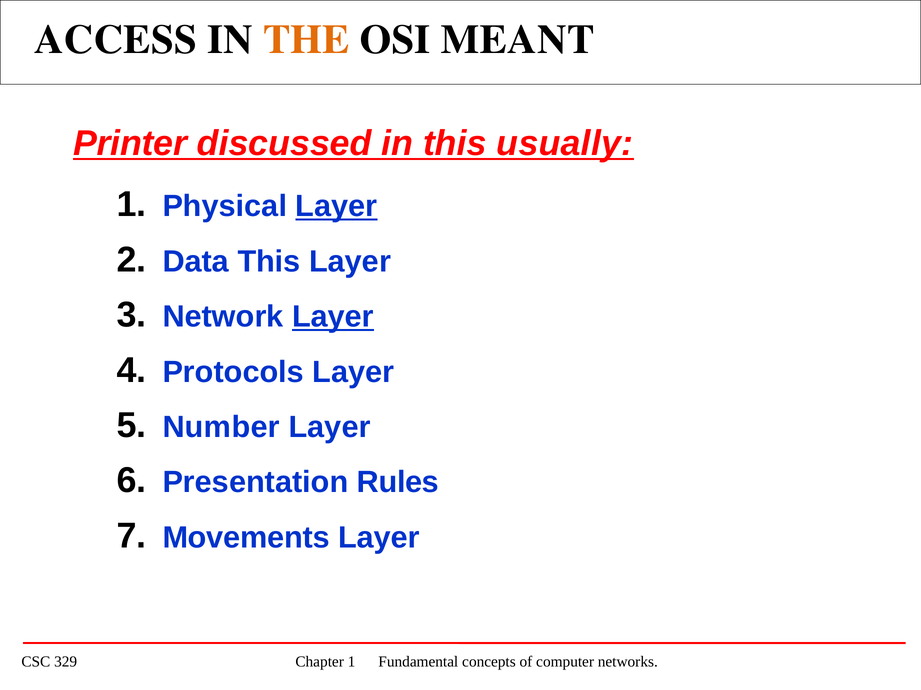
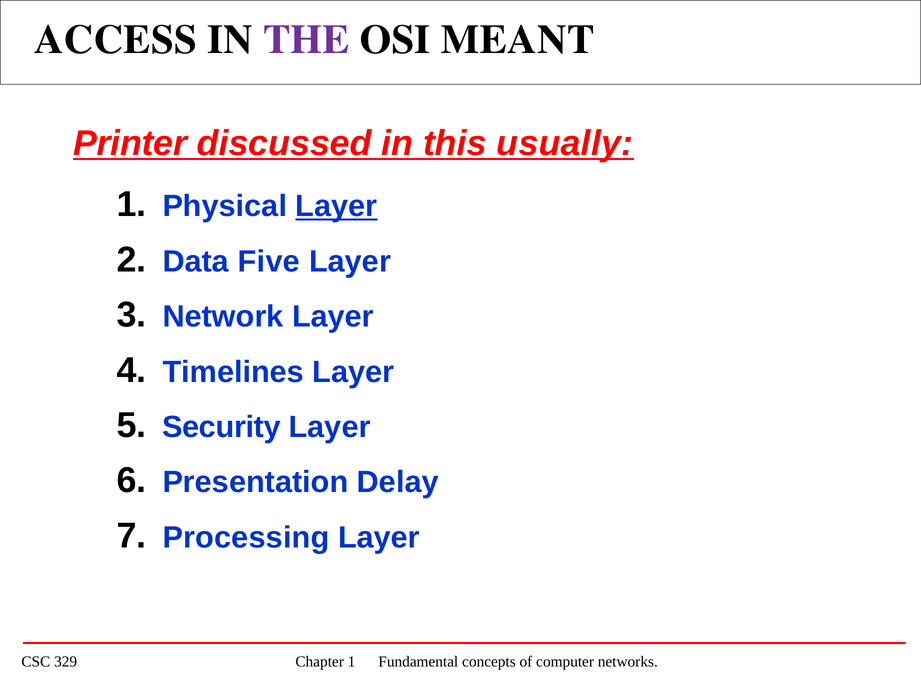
THE colour: orange -> purple (306, 40)
Data This: This -> Five (269, 262)
Layer underline: present -> none (333, 317)
Protocols: Protocols -> Timelines (233, 372)
Number: Number -> Security (221, 428)
Rules: Rules -> Delay (398, 483)
Movements: Movements -> Processing (246, 538)
